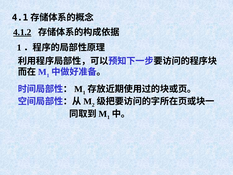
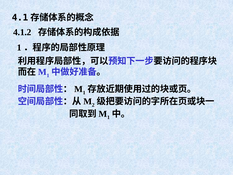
4.1.2 underline: present -> none (22, 32)
